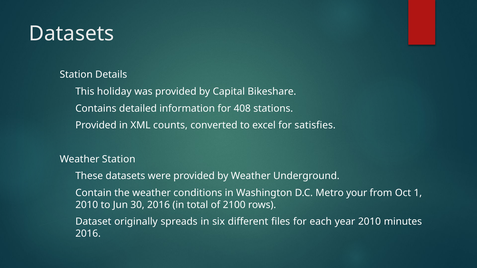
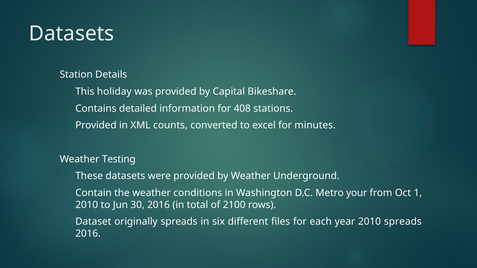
satisfies: satisfies -> minutes (315, 125)
Weather Station: Station -> Testing (119, 159)
2010 minutes: minutes -> spreads (403, 222)
